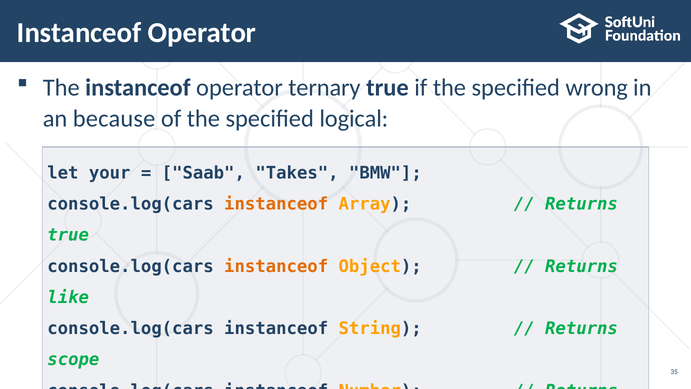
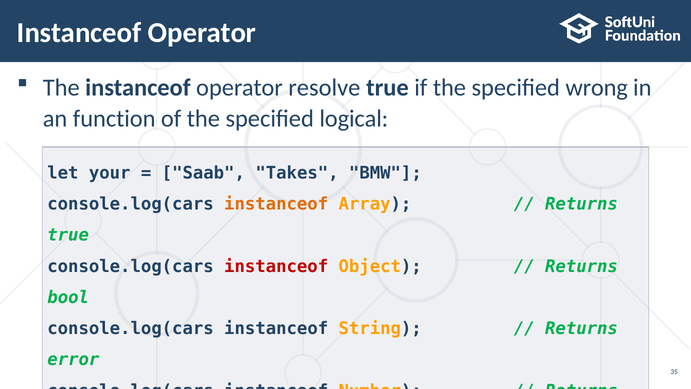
ternary: ternary -> resolve (324, 88)
because: because -> function (114, 119)
instanceof colour: orange -> red (276, 266)
like: like -> bool (68, 297)
scope: scope -> error (73, 360)
